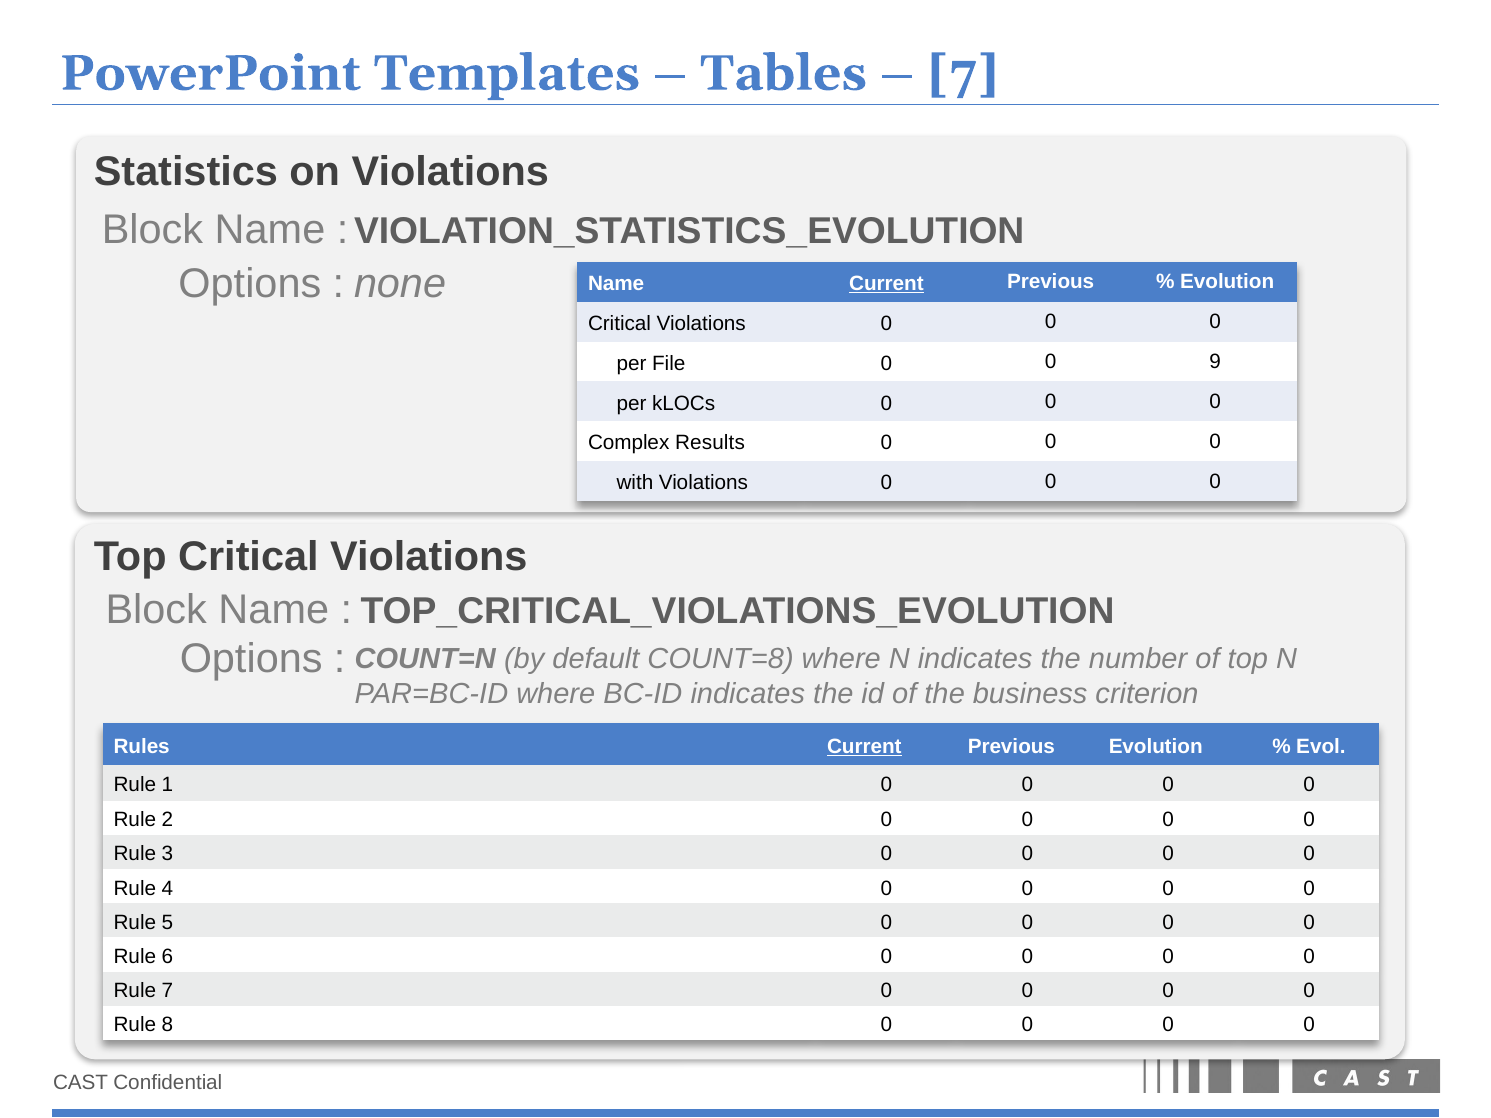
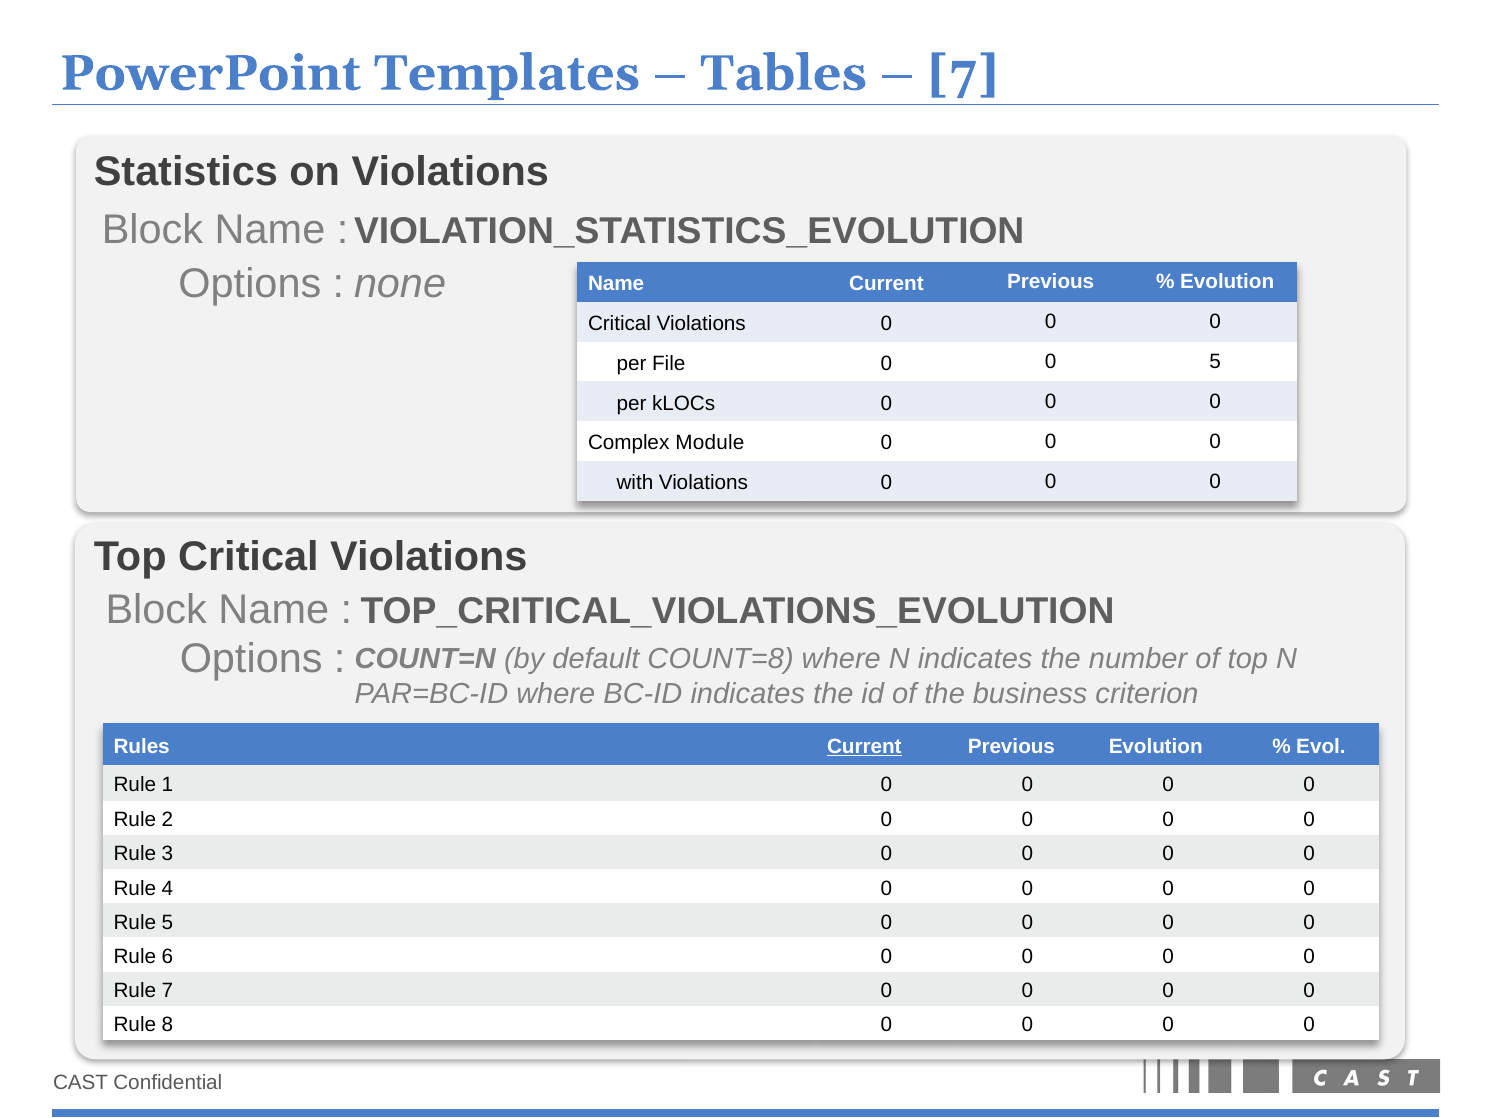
Current underline: present -> none (886, 284)
0 9: 9 -> 5 (1215, 362)
Results: Results -> Module (710, 443)
